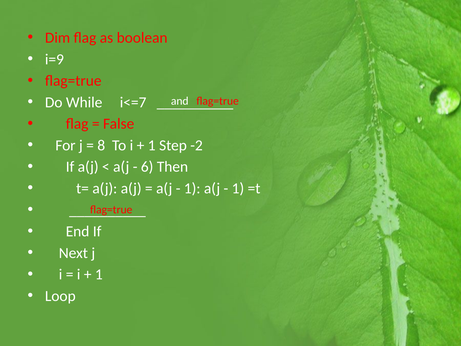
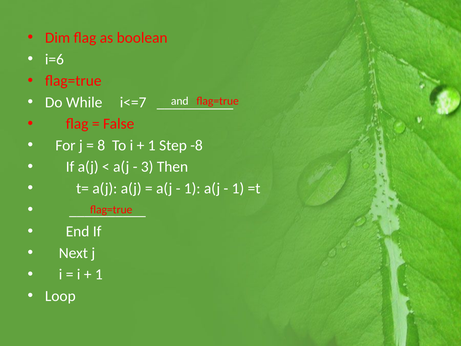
i=9: i=9 -> i=6 (54, 59)
-2: -2 -> -8 (197, 145)
6: 6 -> 3 (147, 167)
